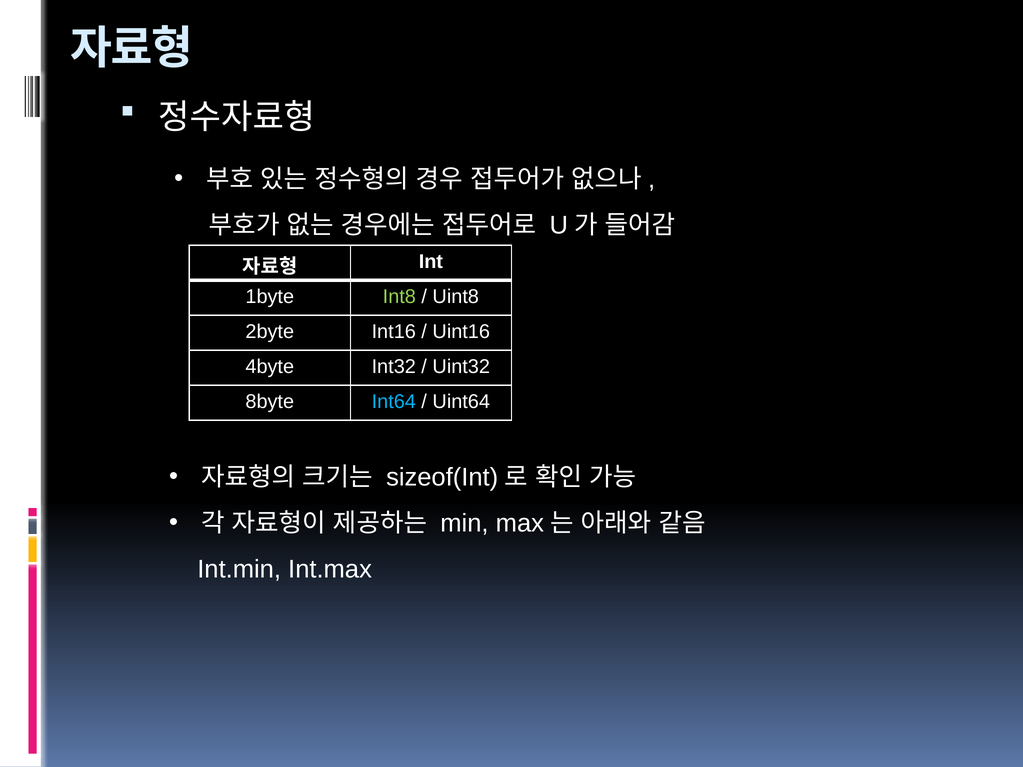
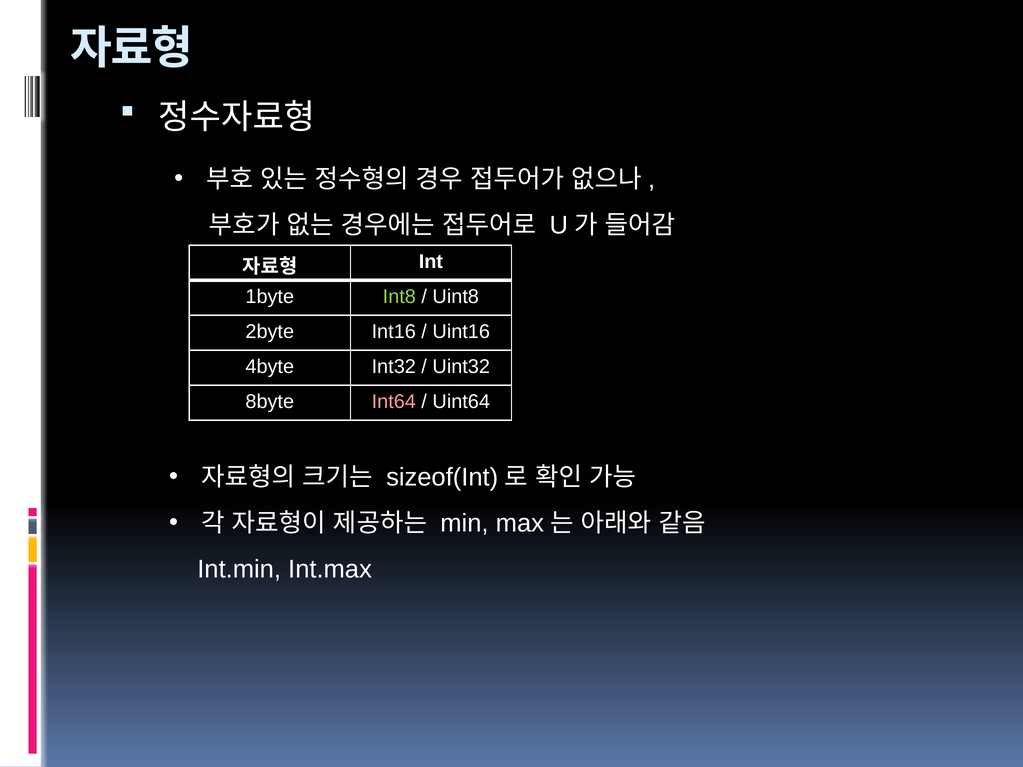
Int64 colour: light blue -> pink (394, 402)
